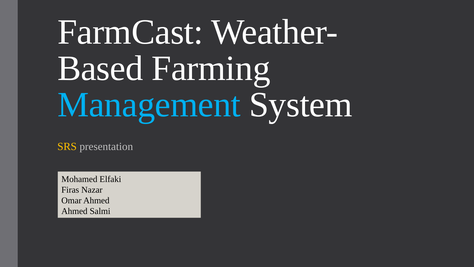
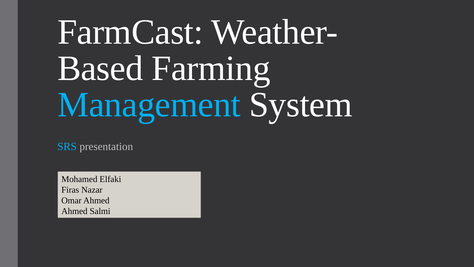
SRS colour: yellow -> light blue (67, 146)
